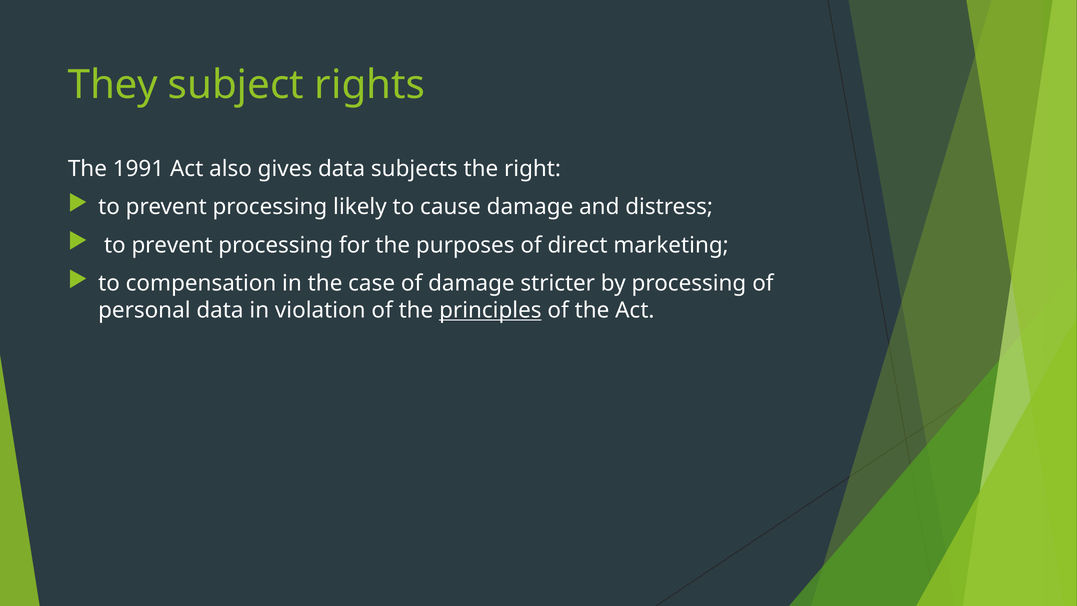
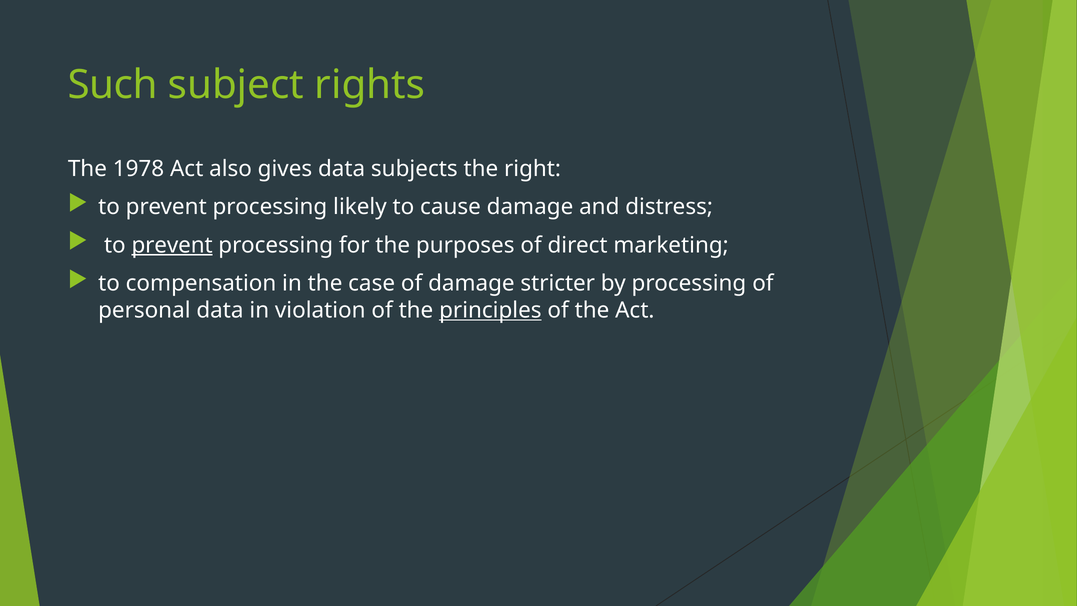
They: They -> Such (113, 85)
1991: 1991 -> 1978 (138, 169)
prevent underline: none -> present (172, 245)
